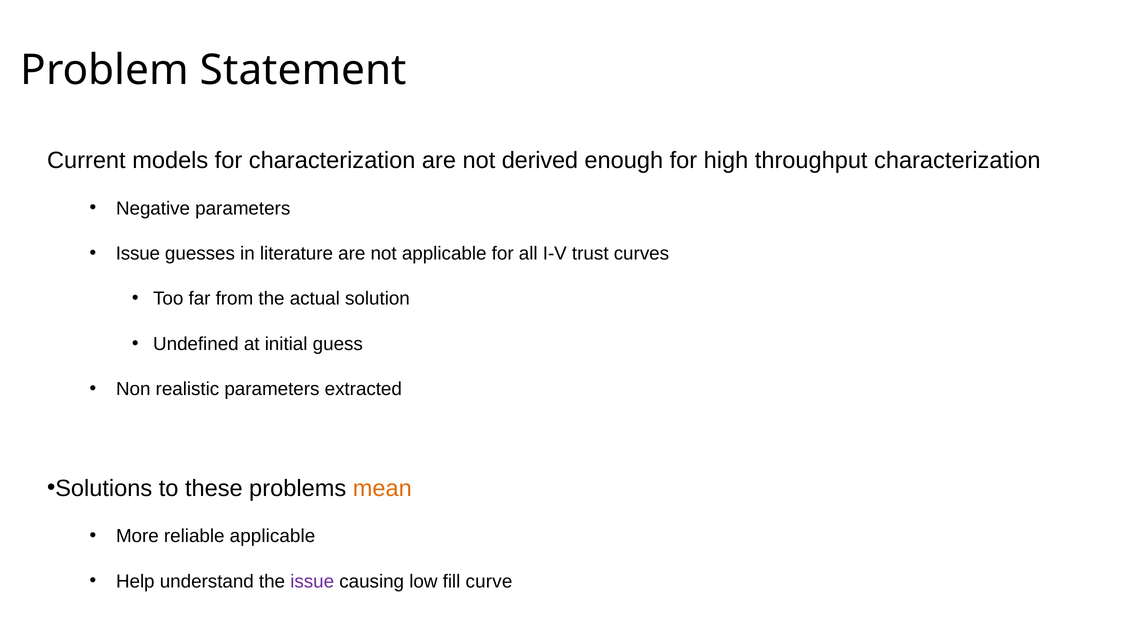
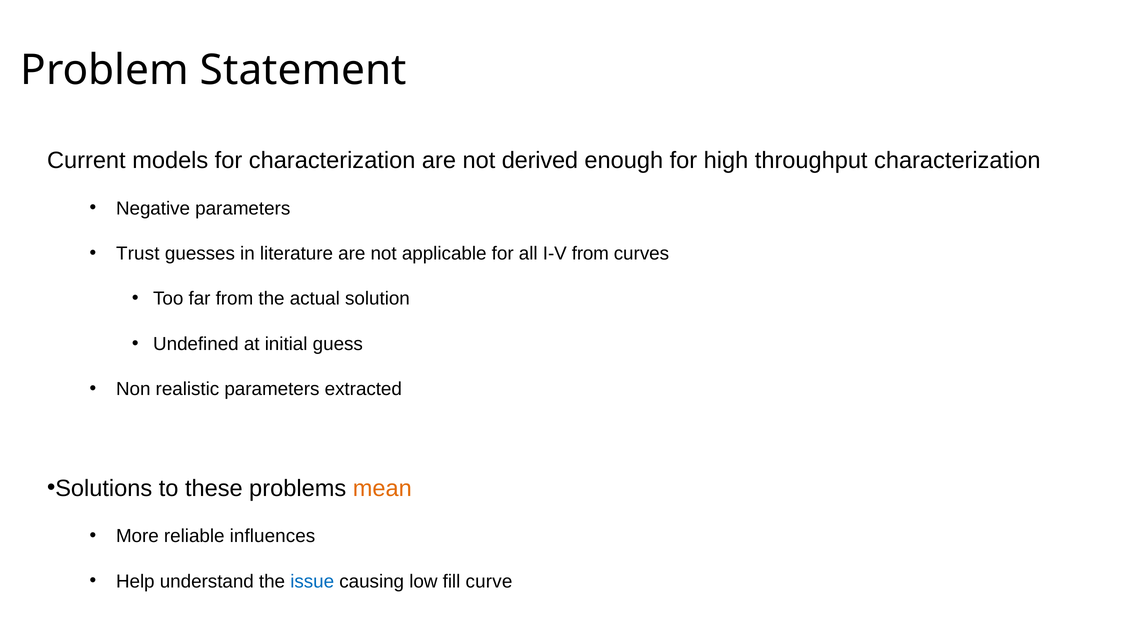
Issue: Issue -> Trust (138, 254)
I-V trust: trust -> from (590, 254)
reliable applicable: applicable -> influences (272, 536)
issue colour: purple -> blue (312, 581)
